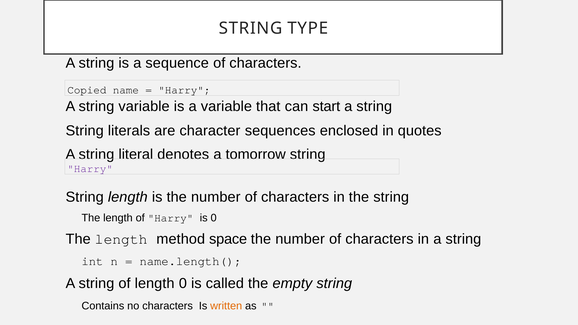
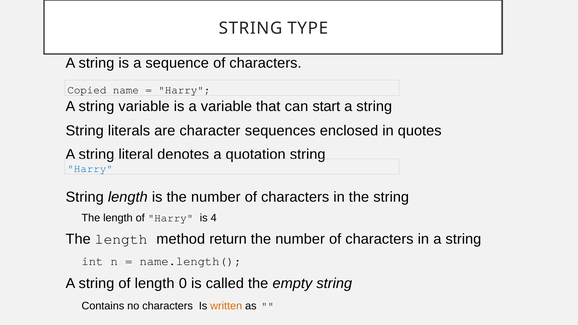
tomorrow: tomorrow -> quotation (256, 154)
Harry colour: purple -> blue (90, 169)
is 0: 0 -> 4 (214, 218)
space: space -> return (228, 239)
